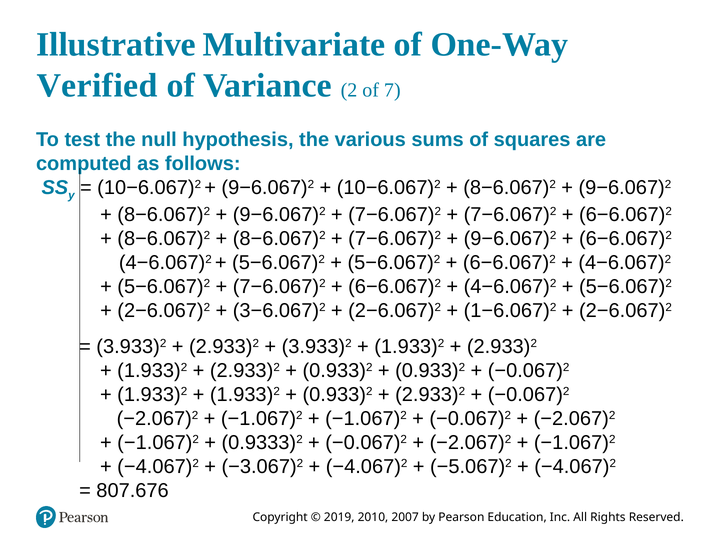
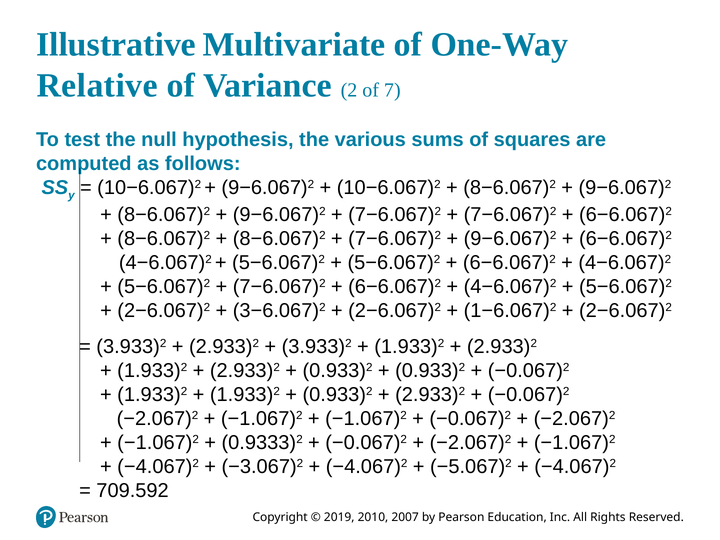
Verified: Verified -> Relative (97, 85)
807.676: 807.676 -> 709.592 (133, 491)
